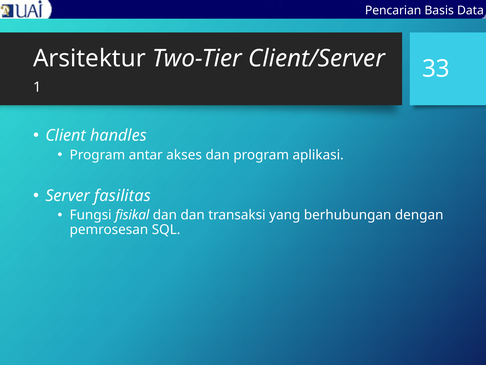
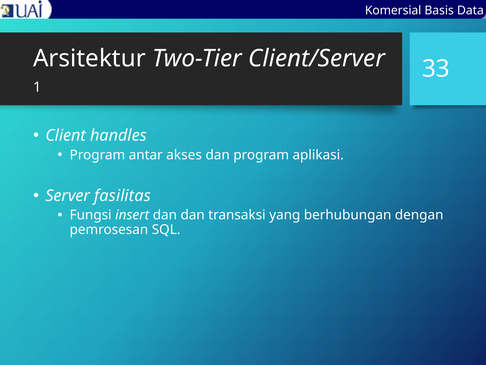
Pencarian: Pencarian -> Komersial (393, 11)
fisikal: fisikal -> insert (132, 215)
